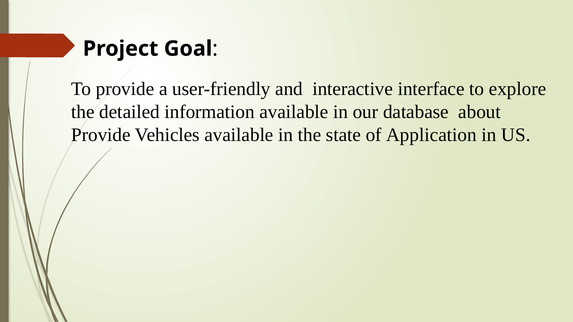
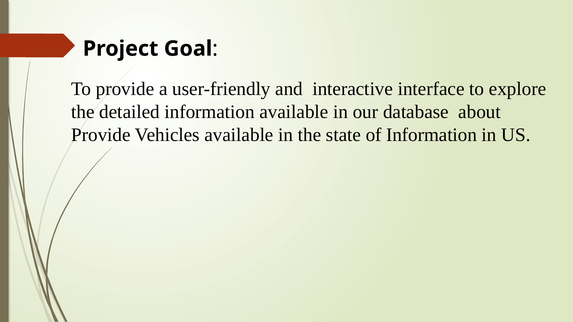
of Application: Application -> Information (432, 135)
